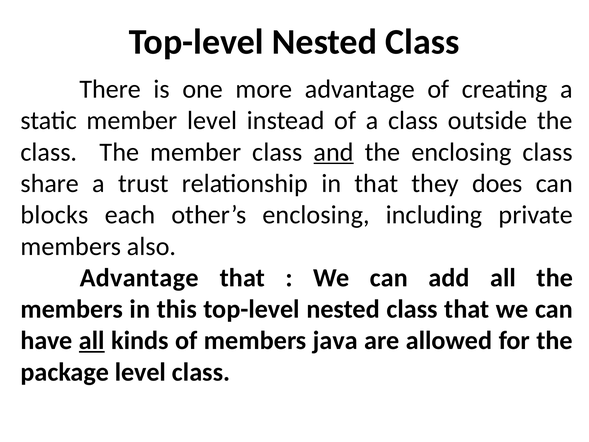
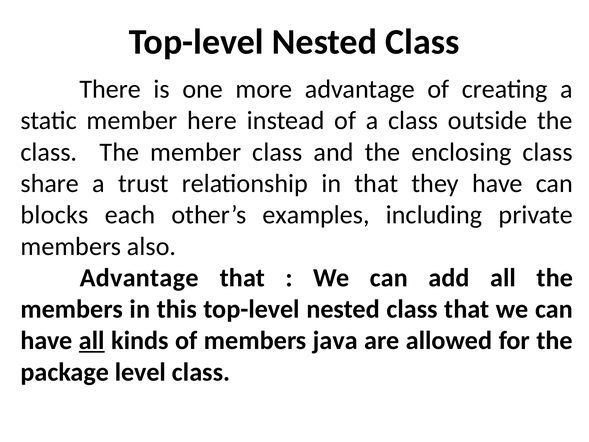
member level: level -> here (212, 121)
and underline: present -> none (334, 152)
they does: does -> have (497, 183)
other’s enclosing: enclosing -> examples (316, 215)
